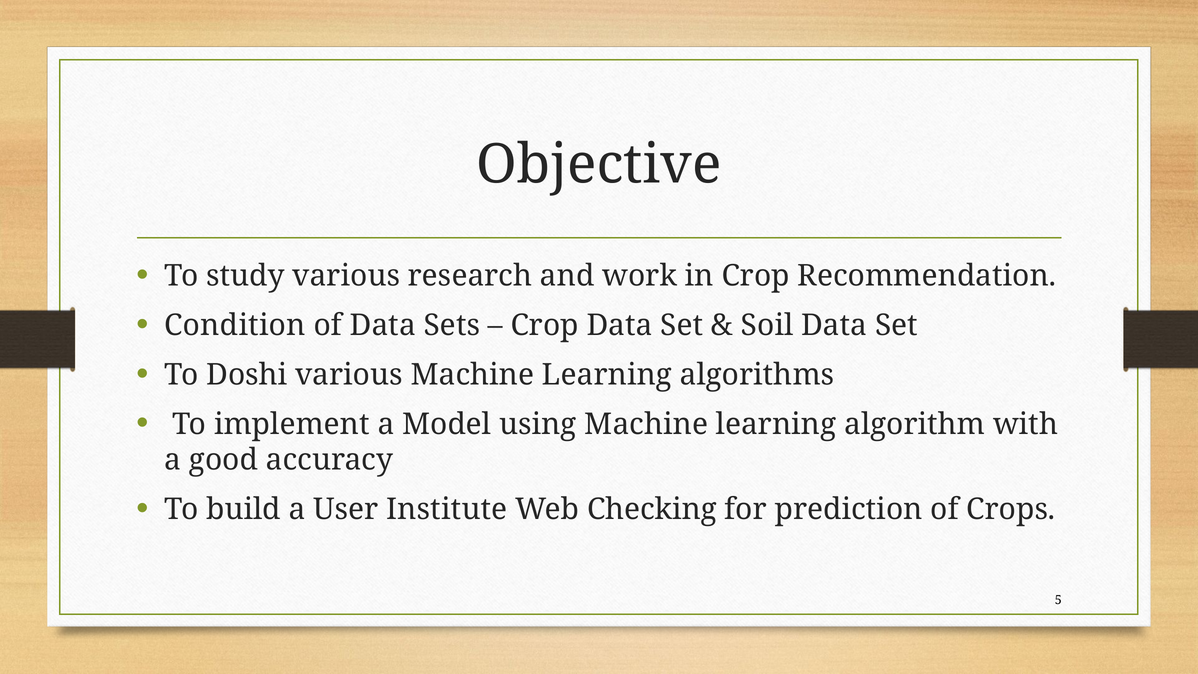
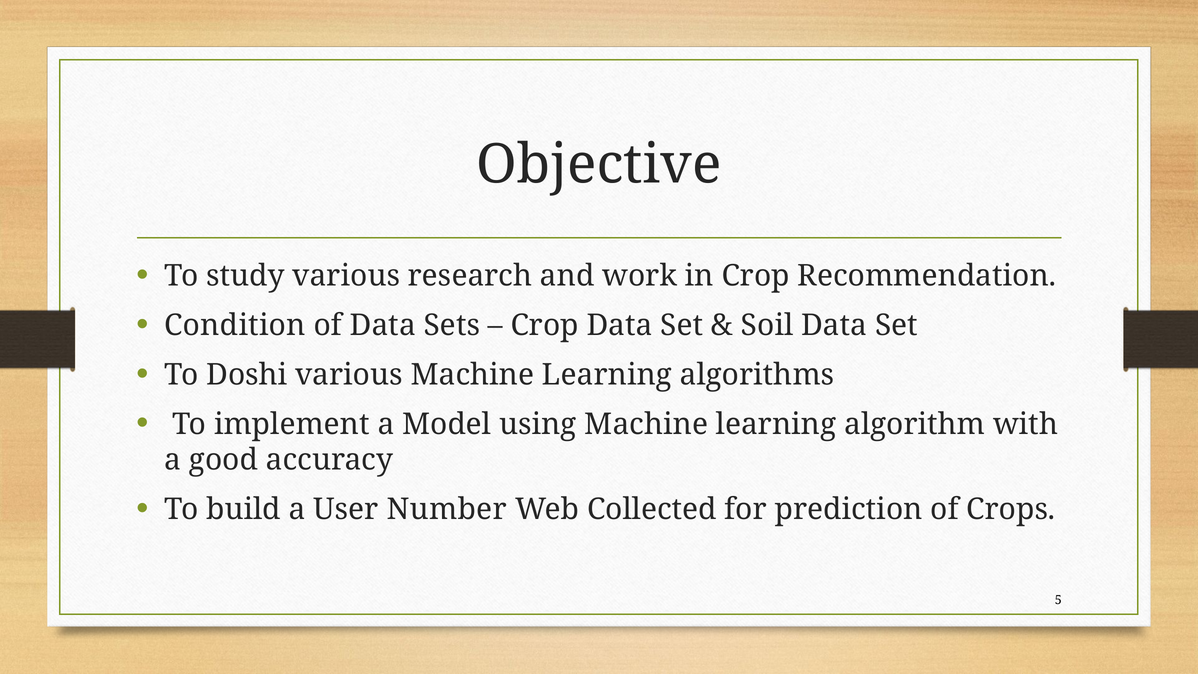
Institute: Institute -> Number (447, 509)
Checking: Checking -> Collected (652, 509)
